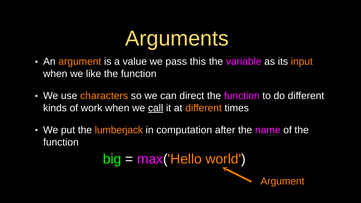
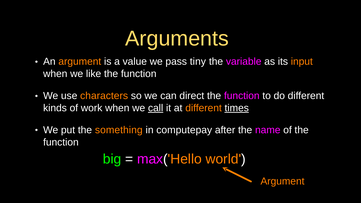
this: this -> tiny (198, 62)
times underline: none -> present (237, 108)
lumberjack: lumberjack -> something (119, 130)
computation: computation -> computepay (184, 130)
